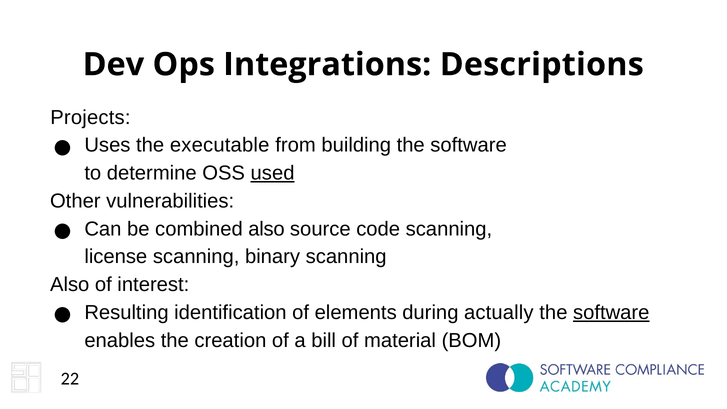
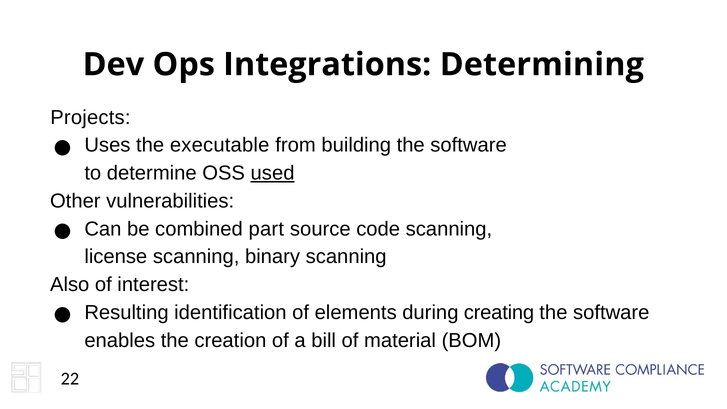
Descriptions: Descriptions -> Determining (542, 65)
combined also: also -> part (266, 229)
actually: actually -> creating (499, 312)
software underline: present -> none (611, 312)
